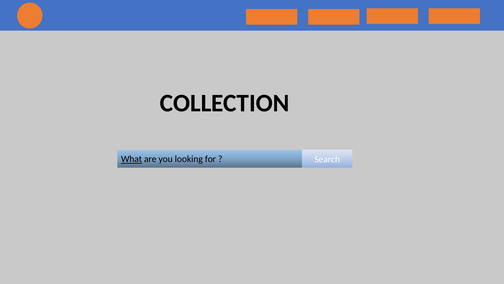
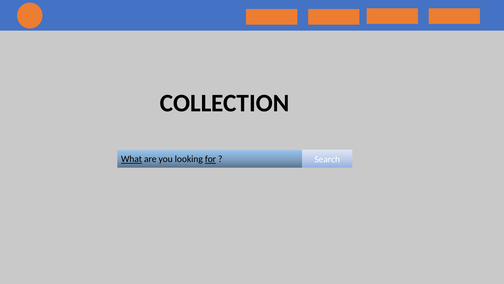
for underline: none -> present (210, 159)
